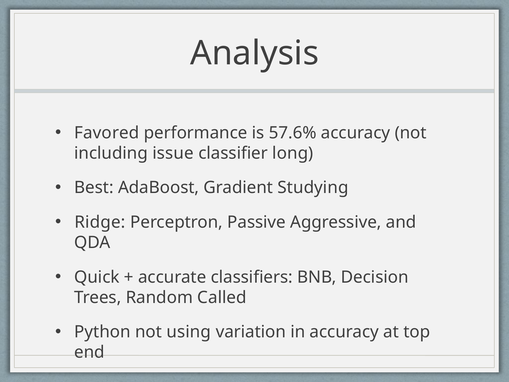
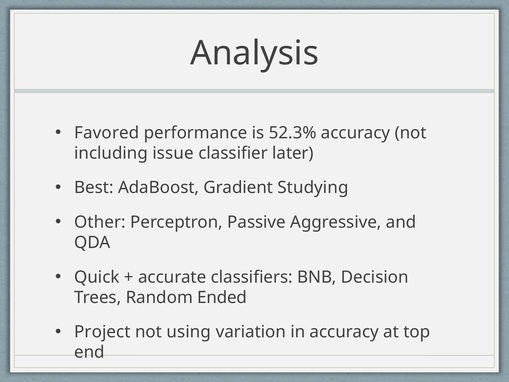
57.6%: 57.6% -> 52.3% (293, 133)
long: long -> later (293, 153)
Ridge: Ridge -> Other (100, 222)
Called: Called -> Ended (222, 297)
Python: Python -> Project (102, 332)
